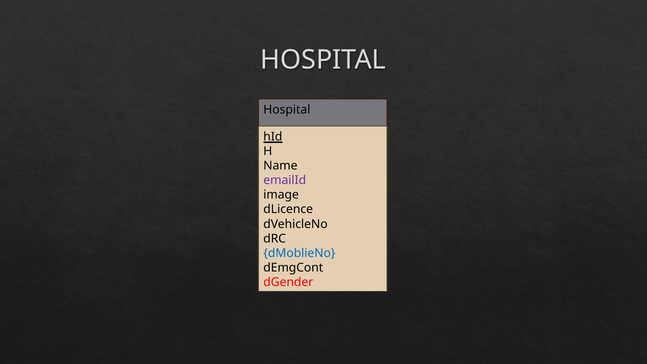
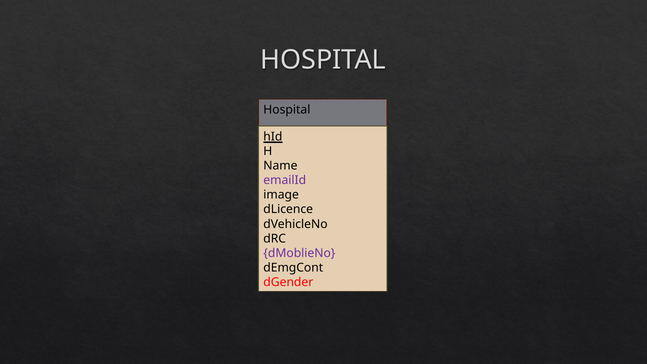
dMoblieNo colour: blue -> purple (299, 253)
